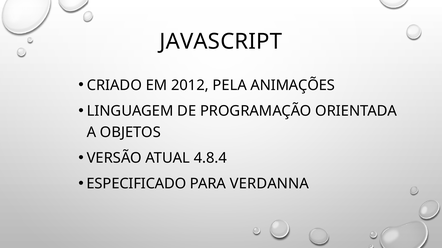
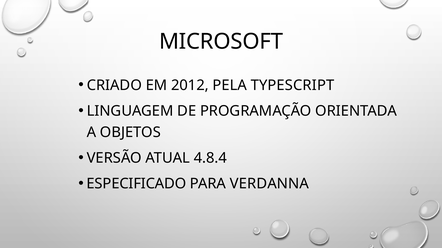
JAVASCRIPT: JAVASCRIPT -> MICROSOFT (221, 42)
ANIMAÇÕES: ANIMAÇÕES -> TYPESCRIPT (293, 85)
